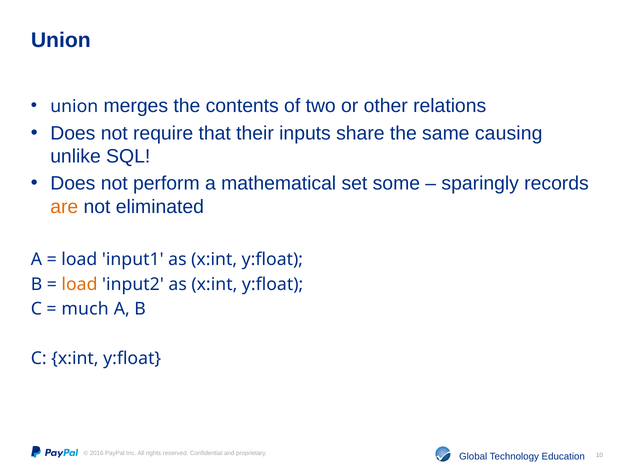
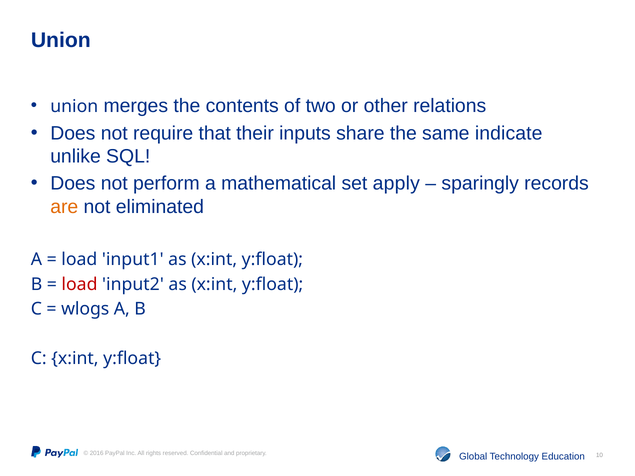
causing: causing -> indicate (509, 133)
some: some -> apply (396, 184)
load colour: orange -> red (79, 284)
much: much -> wlogs (85, 309)
